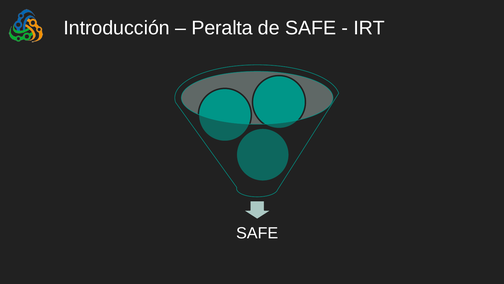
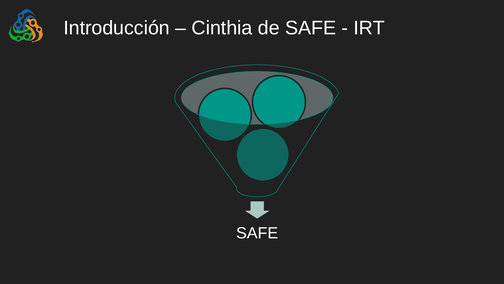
Peralta: Peralta -> Cinthia (222, 28)
